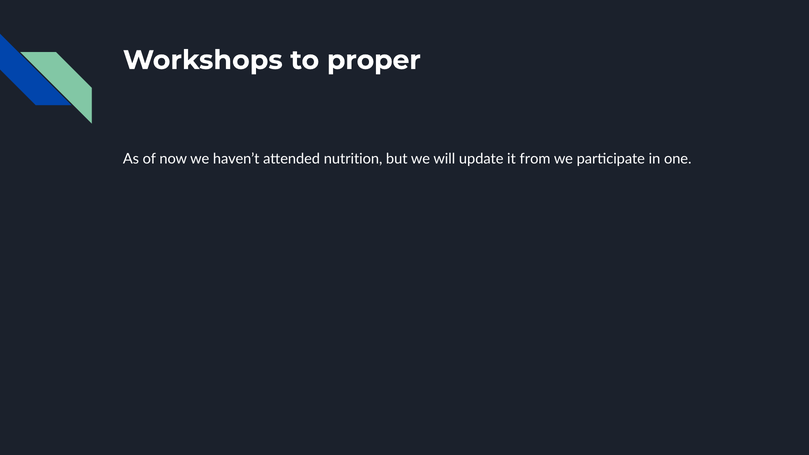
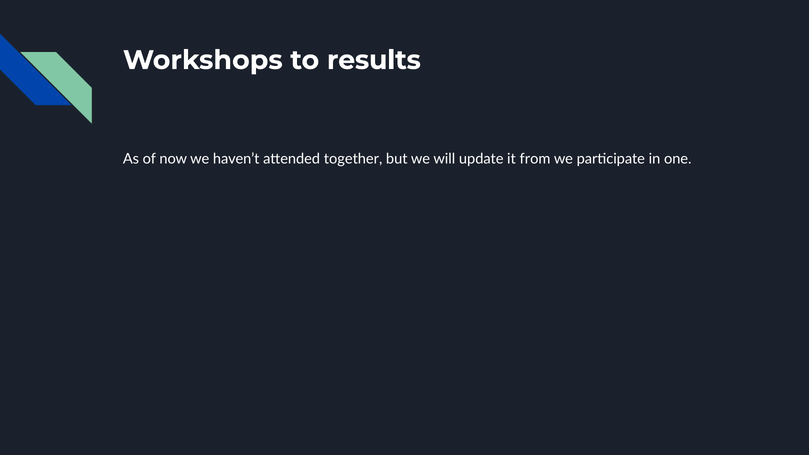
proper: proper -> results (374, 60)
nutrition: nutrition -> together (353, 159)
